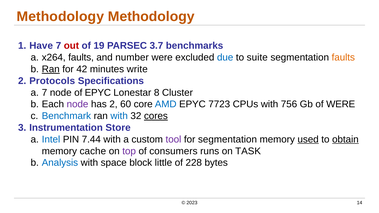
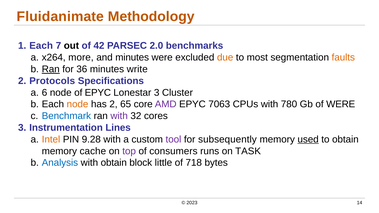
Methodology: Methodology -> Fluidanimate (60, 17)
1 Have: Have -> Each (41, 46)
out colour: red -> black (71, 46)
19: 19 -> 42 (99, 46)
3.7: 3.7 -> 2.0 (156, 46)
x264 faults: faults -> more (81, 58)
and number: number -> minutes (132, 58)
due colour: blue -> orange (225, 58)
suite: suite -> most (257, 58)
42: 42 -> 36 (82, 69)
a 7: 7 -> 6 (45, 93)
Lonestar 8: 8 -> 3 (157, 93)
node colour: purple -> orange (78, 104)
60: 60 -> 65 (126, 104)
AMD colour: blue -> purple (166, 104)
7723: 7723 -> 7063 (219, 104)
756: 756 -> 780 (289, 104)
with colour: blue -> purple (119, 116)
cores underline: present -> none (156, 116)
Store: Store -> Lines (118, 128)
Intel colour: blue -> orange (51, 139)
7.44: 7.44 -> 9.28 (91, 139)
for segmentation: segmentation -> subsequently (227, 139)
obtain underline: present -> none (345, 139)
with space: space -> obtain (114, 163)
228: 228 -> 718 (194, 163)
